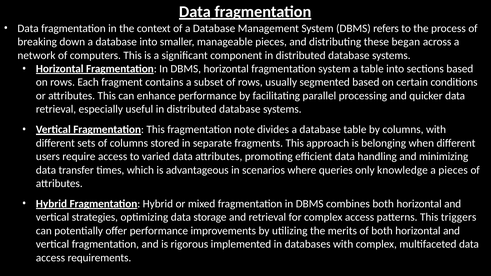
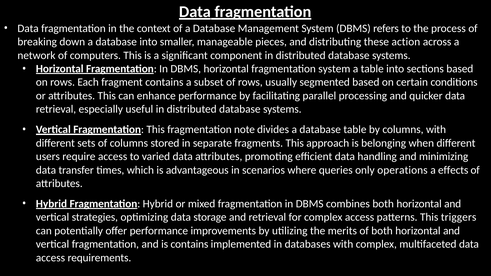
began: began -> action (406, 42)
knowledge: knowledge -> operations (402, 170)
a pieces: pieces -> effects (453, 170)
is rigorous: rigorous -> contains (189, 244)
